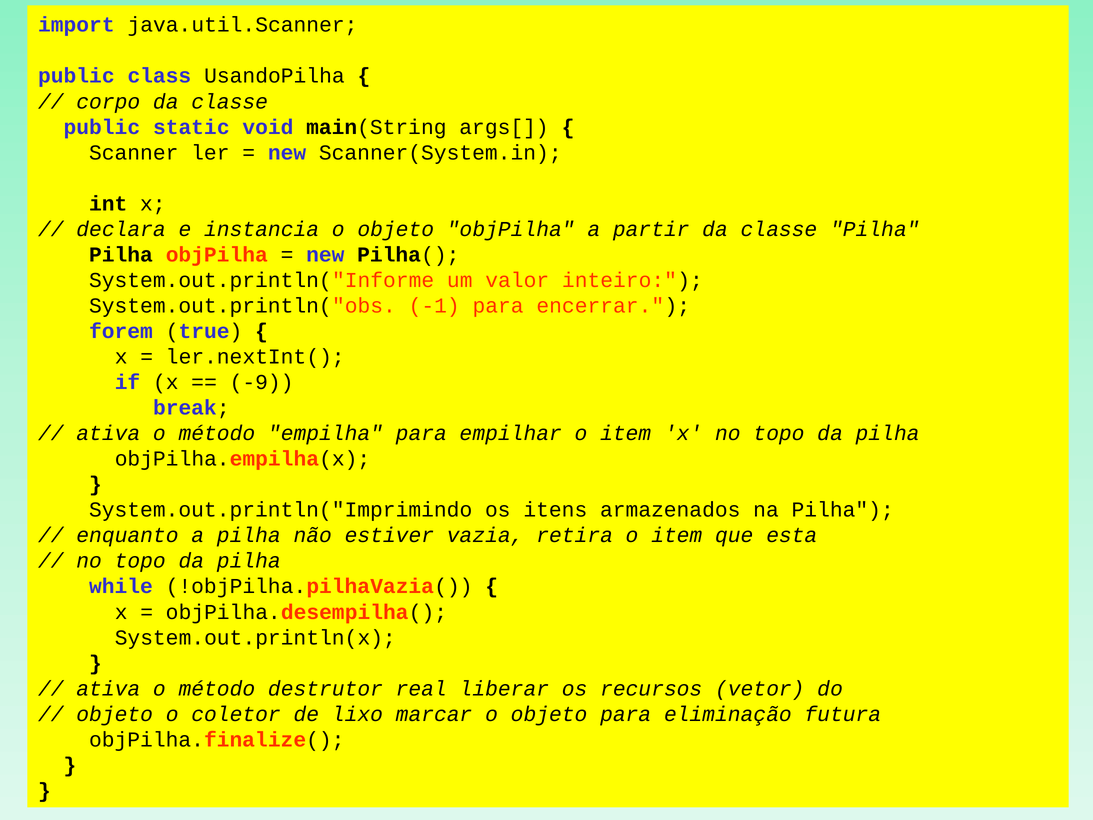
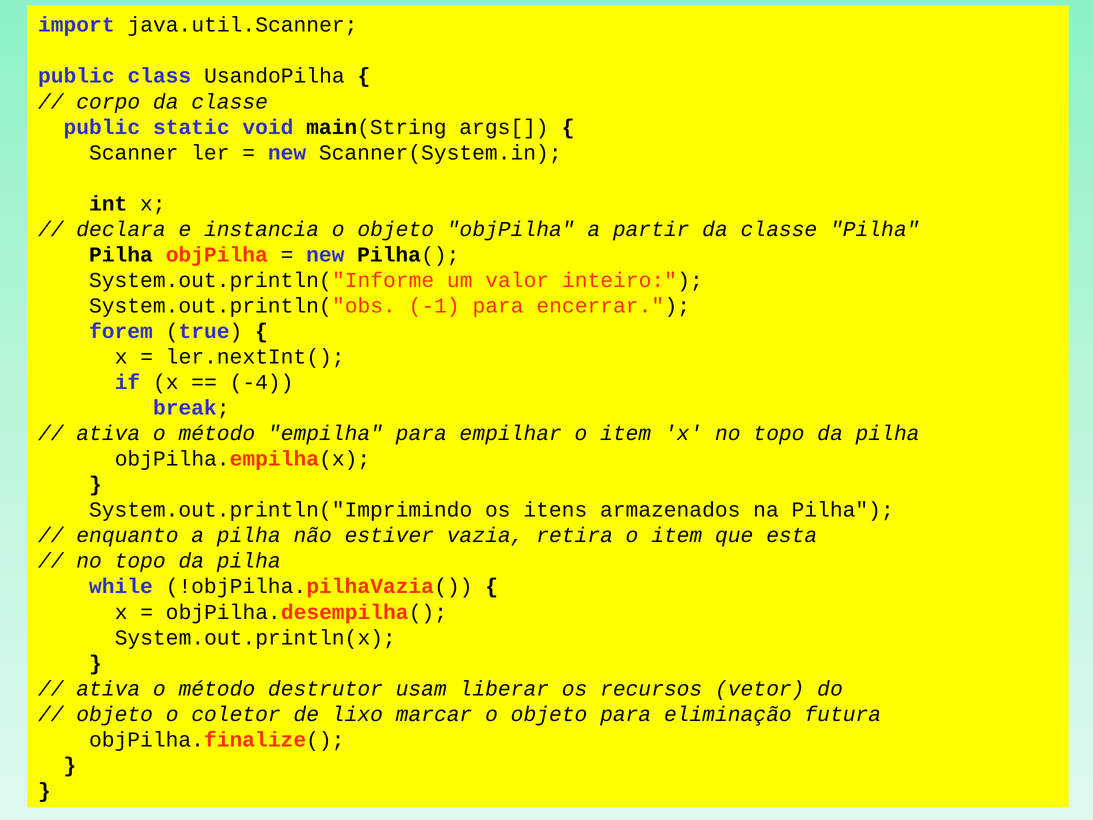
-9: -9 -> -4 (262, 382)
real: real -> usam (421, 688)
